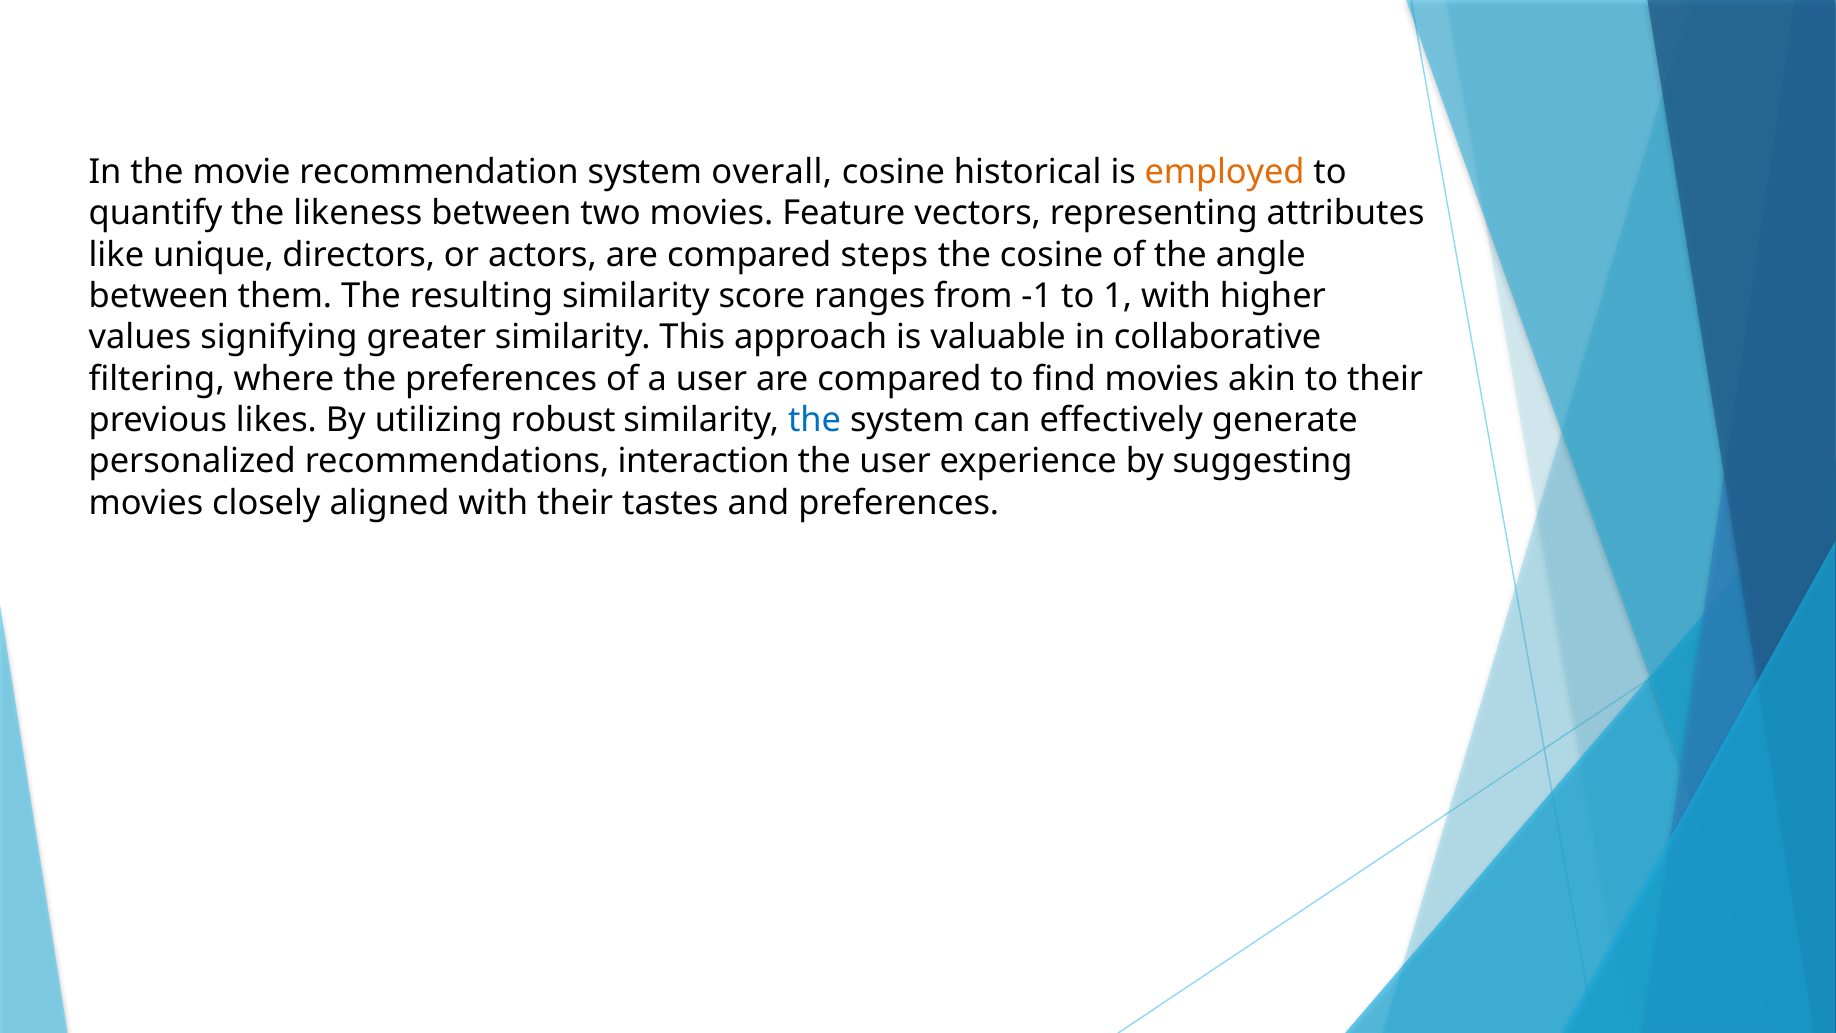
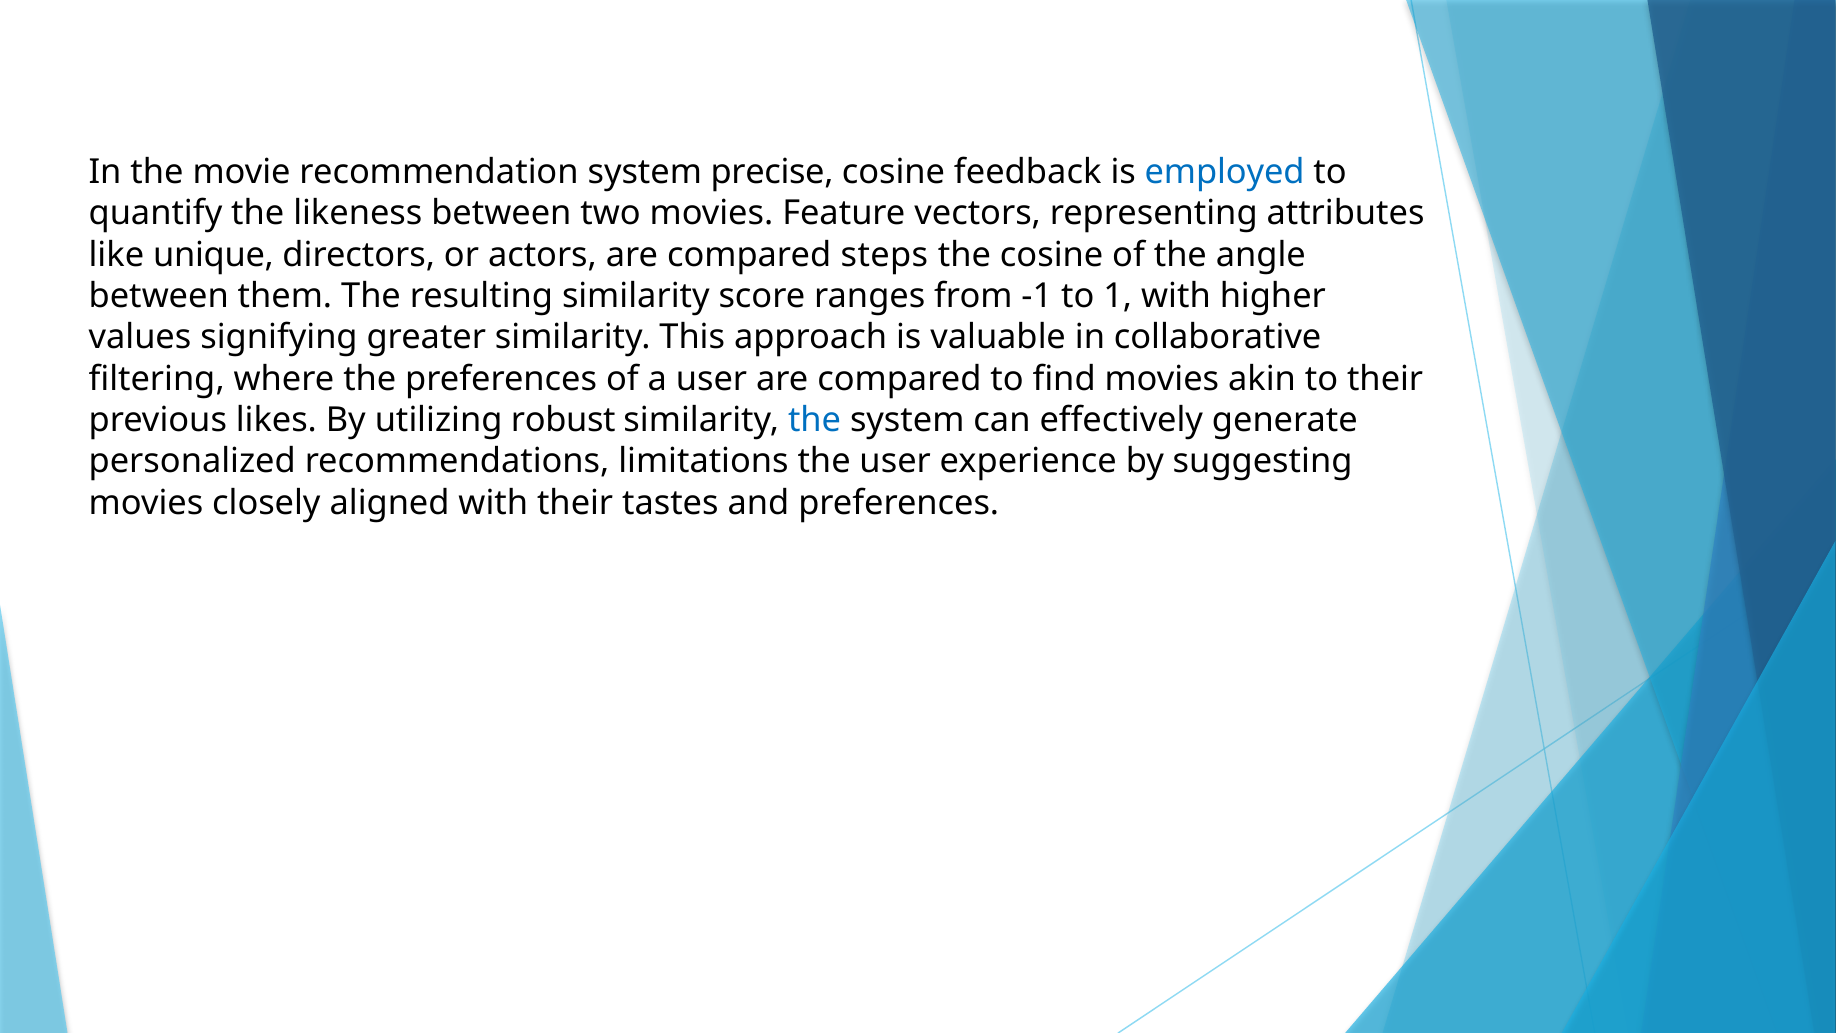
overall: overall -> precise (772, 172)
historical: historical -> feedback (1028, 172)
employed colour: orange -> blue (1225, 172)
interaction: interaction -> limitations (703, 461)
